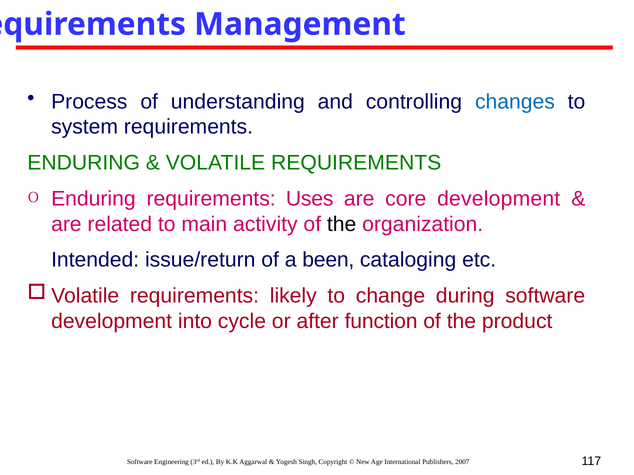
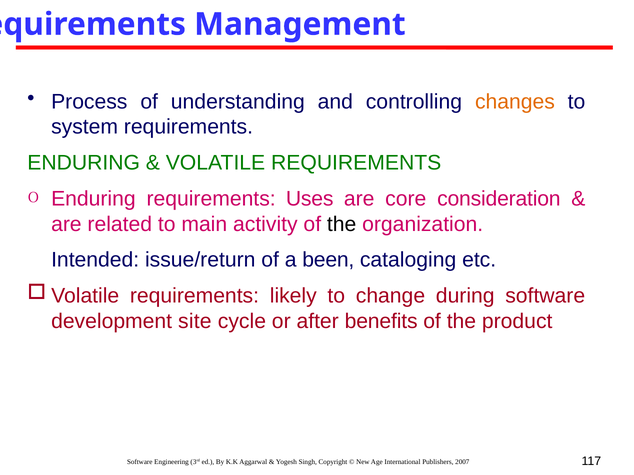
changes colour: blue -> orange (515, 102)
core development: development -> consideration (499, 199)
into: into -> site (195, 322)
function: function -> benefits (381, 322)
